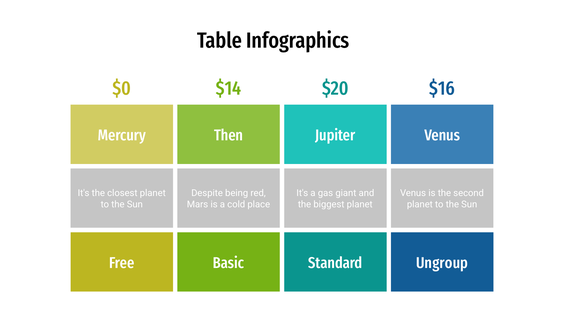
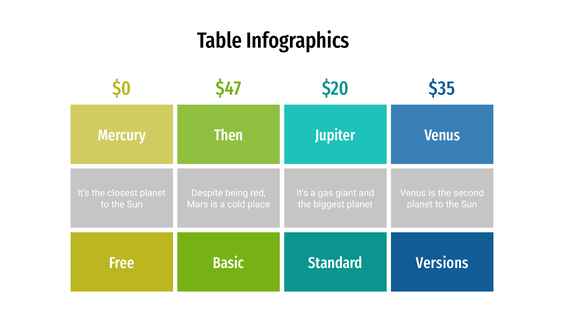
$14: $14 -> $47 (229, 89)
$16: $16 -> $35 (442, 89)
Ungroup: Ungroup -> Versions (442, 263)
